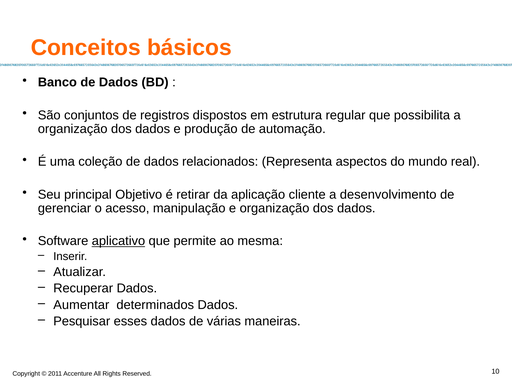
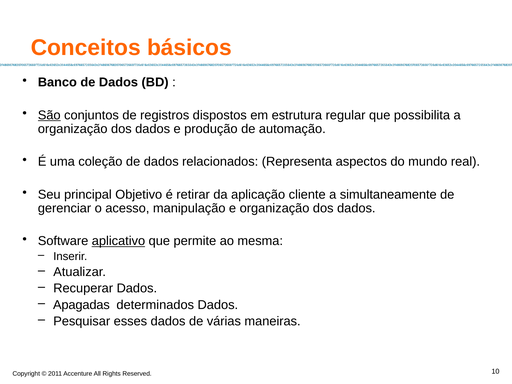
São underline: none -> present (49, 115)
desenvolvimento: desenvolvimento -> simultaneamente (388, 194)
Aumentar: Aumentar -> Apagadas (81, 305)
